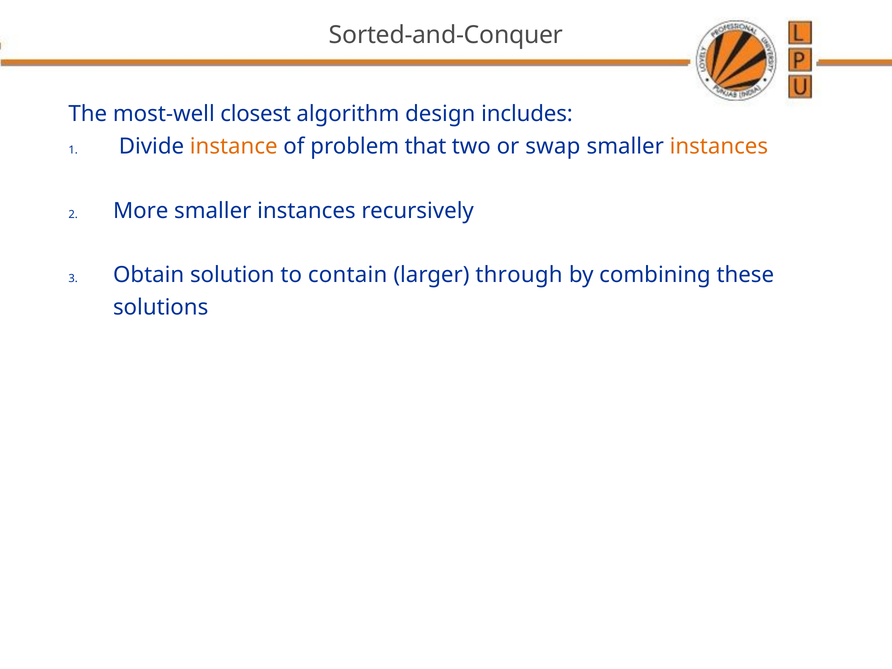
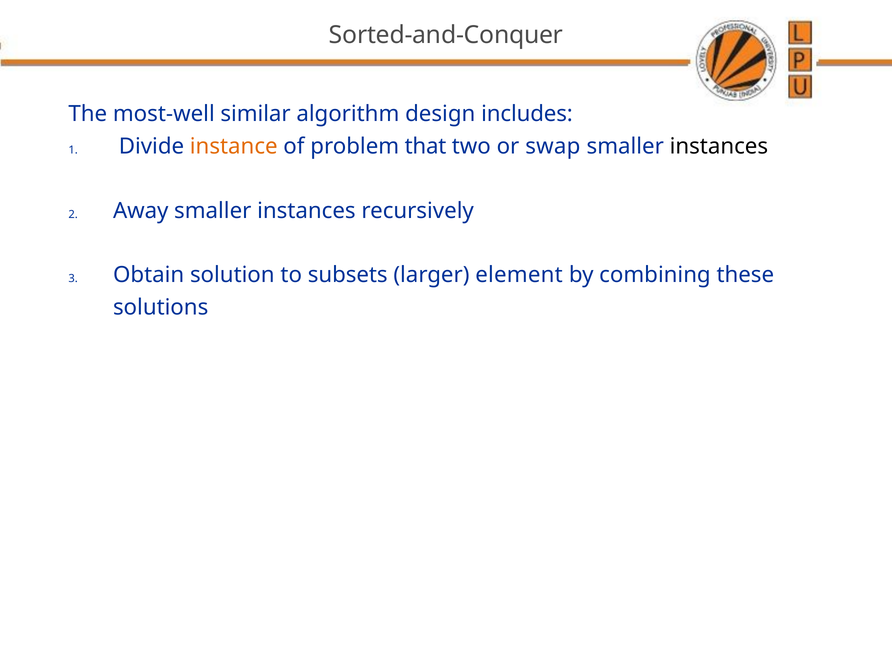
closest: closest -> similar (256, 114)
instances colour: orange -> black (719, 146)
More: More -> Away (141, 211)
contain: contain -> subsets (348, 275)
through: through -> element (519, 275)
